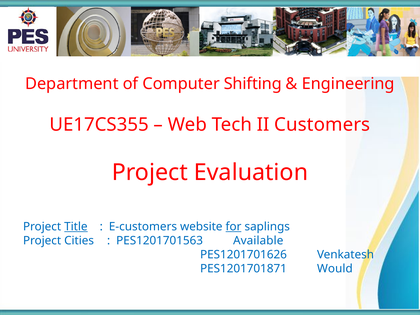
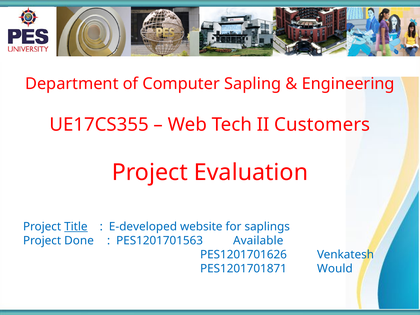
Shifting: Shifting -> Sapling (253, 84)
E-customers: E-customers -> E-developed (143, 227)
for underline: present -> none (234, 227)
Cities: Cities -> Done (79, 241)
